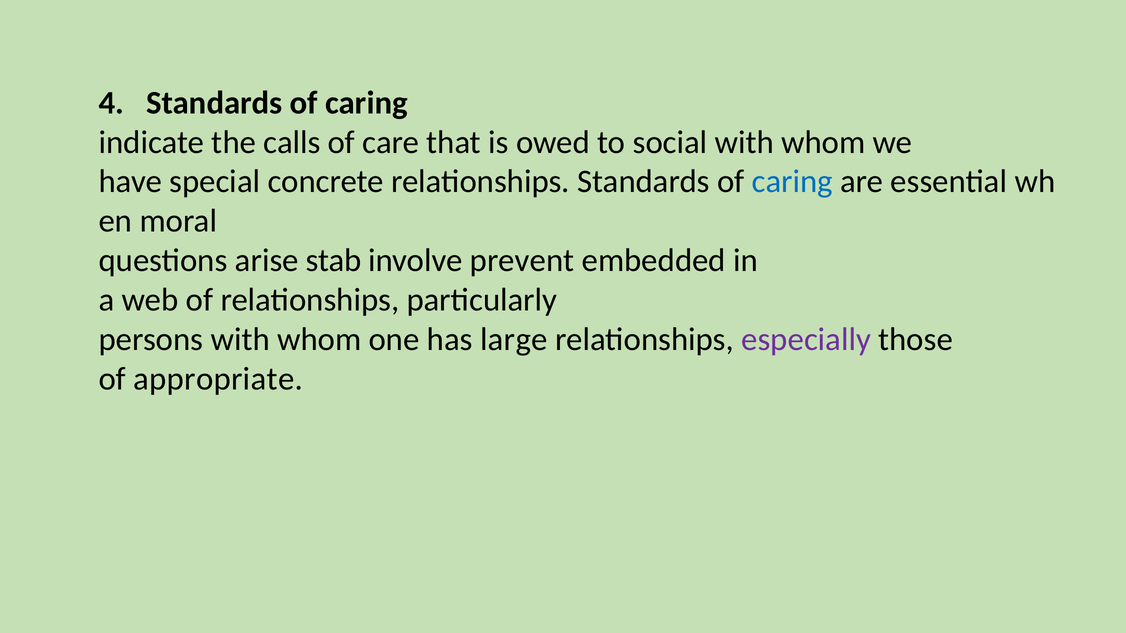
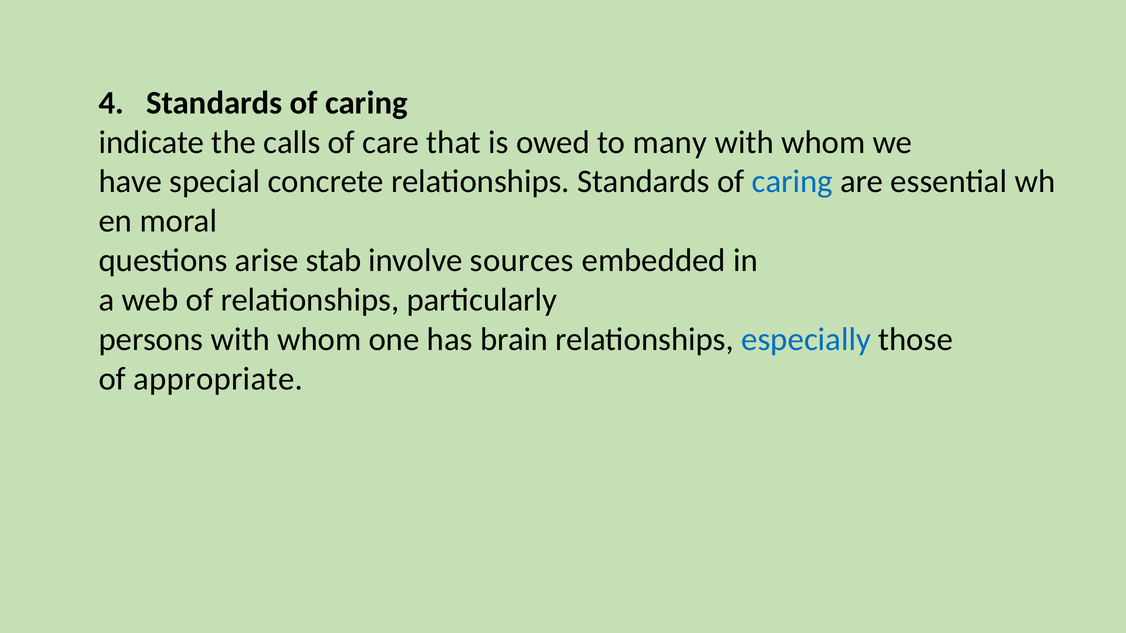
social: social -> many (670, 142)
prevent: prevent -> sources (522, 261)
large: large -> brain (514, 339)
especially colour: purple -> blue (806, 339)
